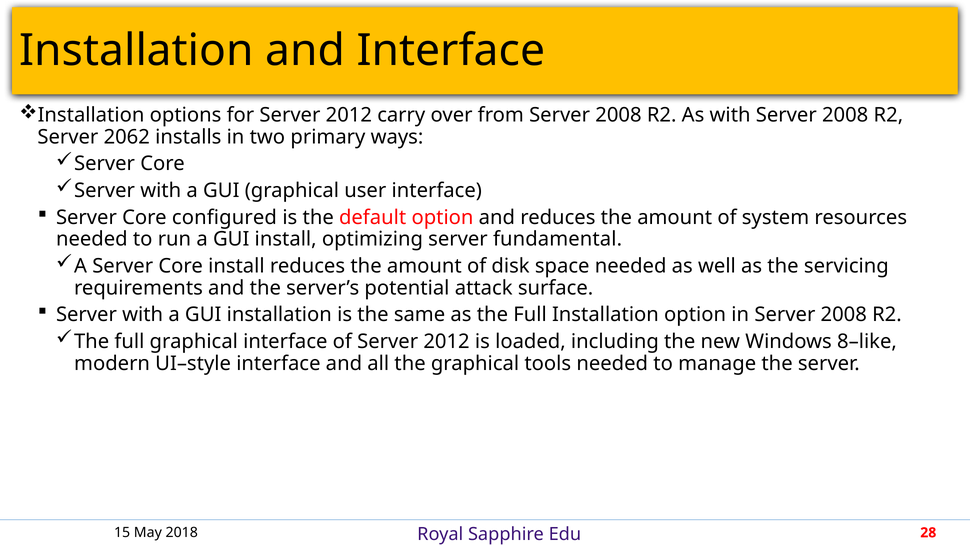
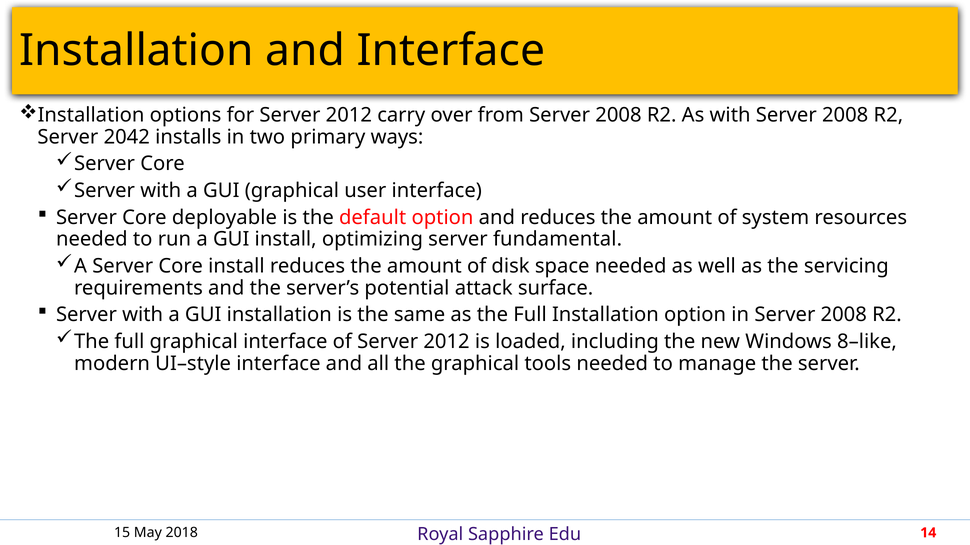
2062: 2062 -> 2042 (127, 137)
configured: configured -> deployable (224, 218)
28: 28 -> 14 (928, 533)
